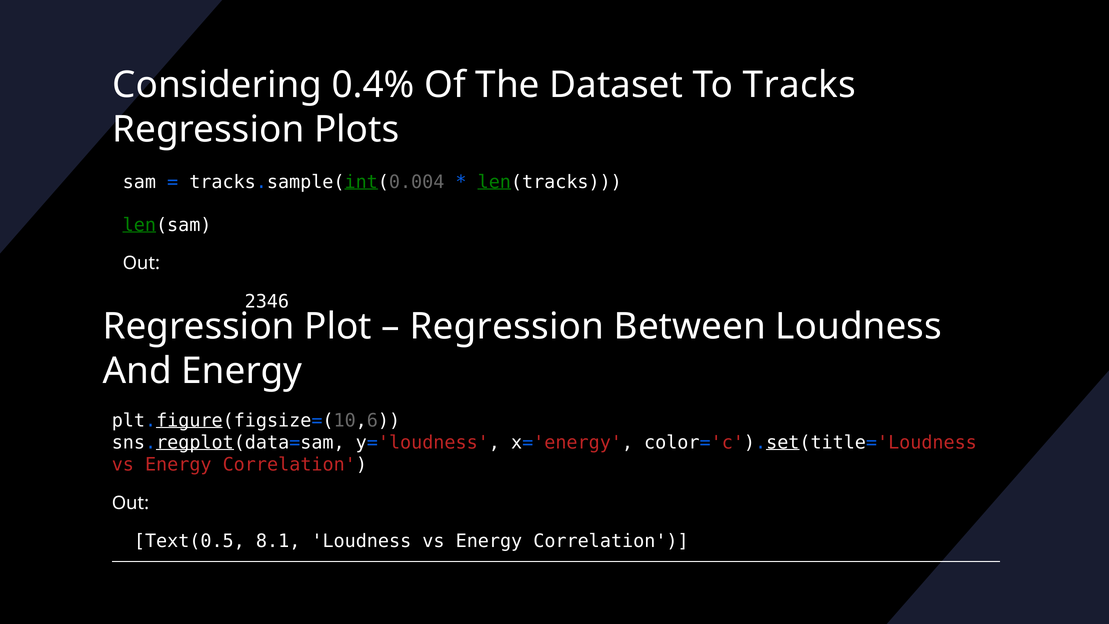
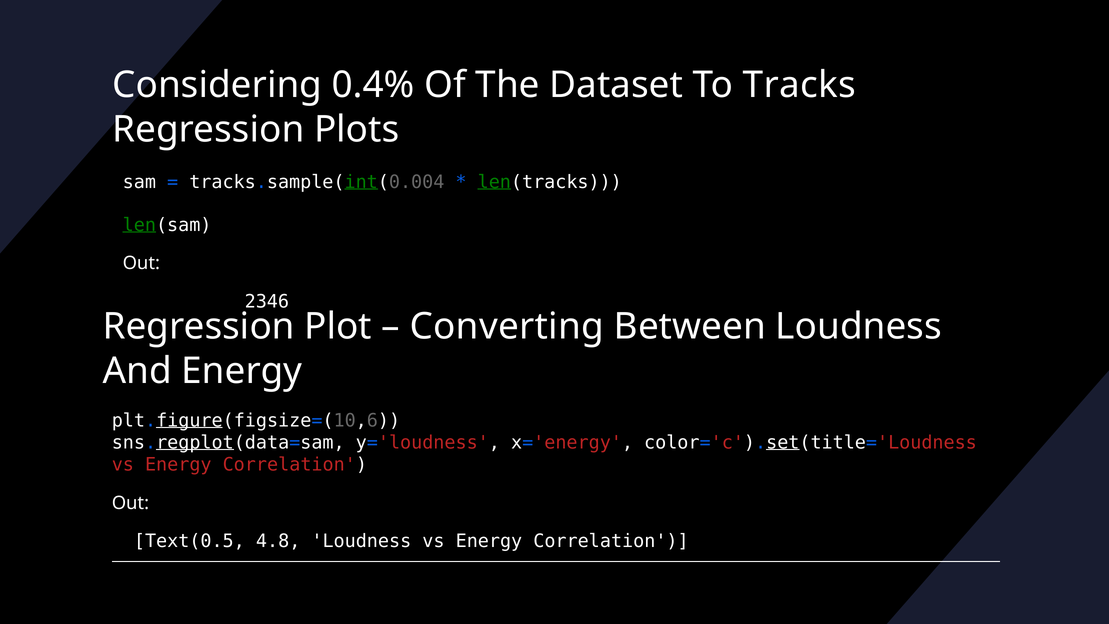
Regression: Regression -> Converting (507, 326)
8.1: 8.1 -> 4.8 (278, 541)
